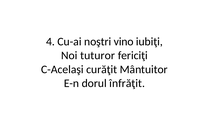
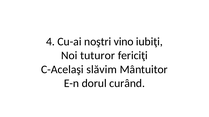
curăţit: curăţit -> slăvim (102, 70)
înfrăţit: înfrăţit -> curând (127, 84)
